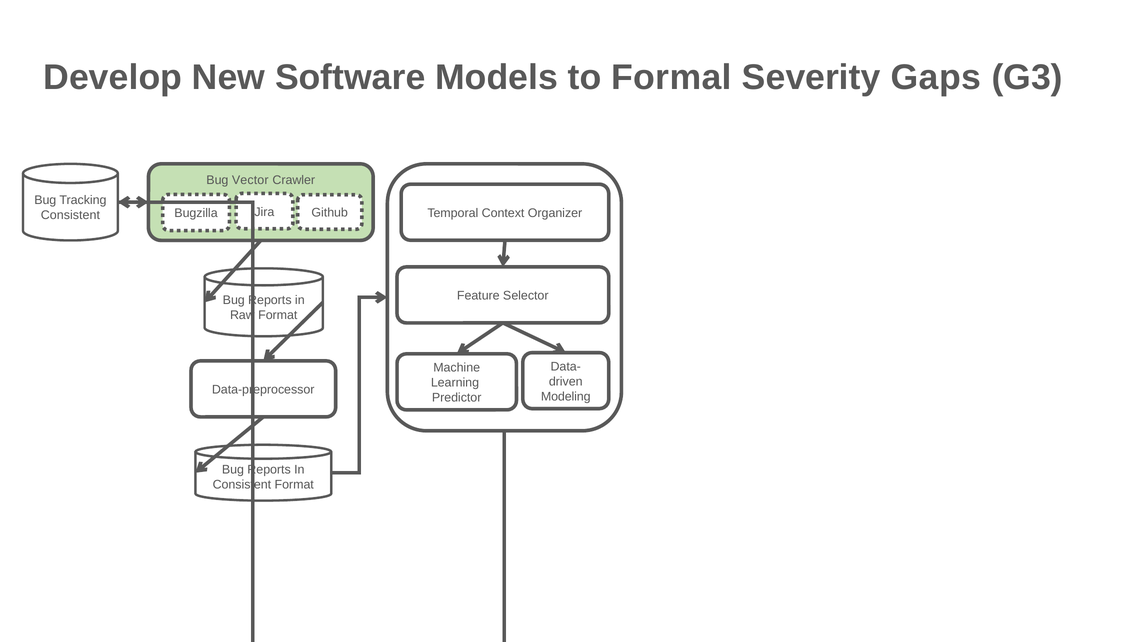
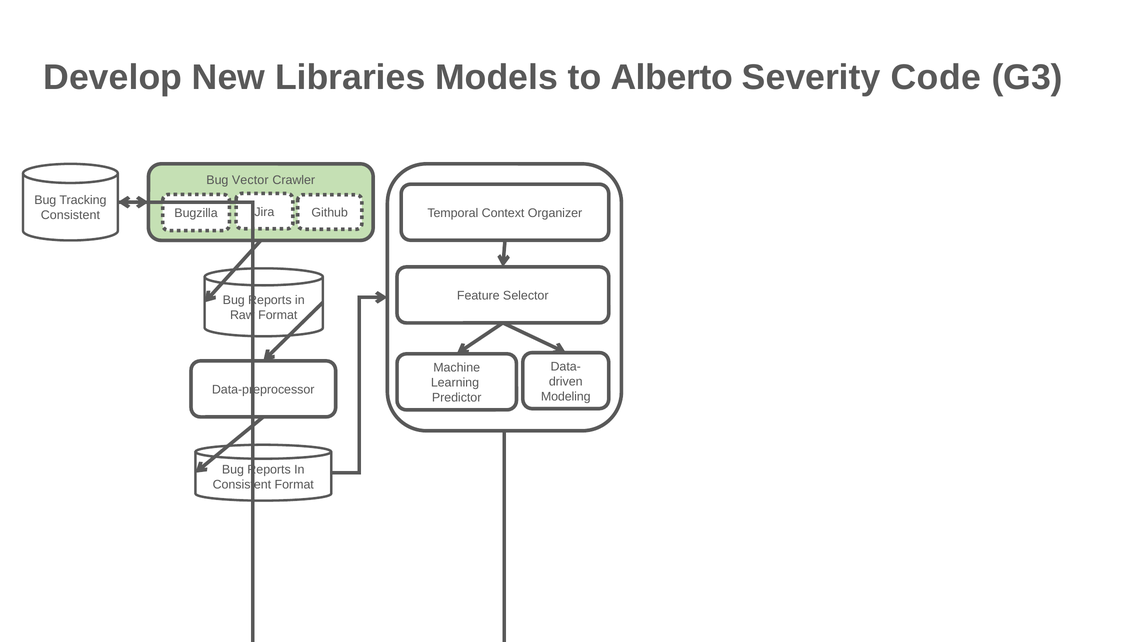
Software: Software -> Libraries (350, 78)
Formal: Formal -> Alberto (672, 78)
Gaps: Gaps -> Code (936, 78)
